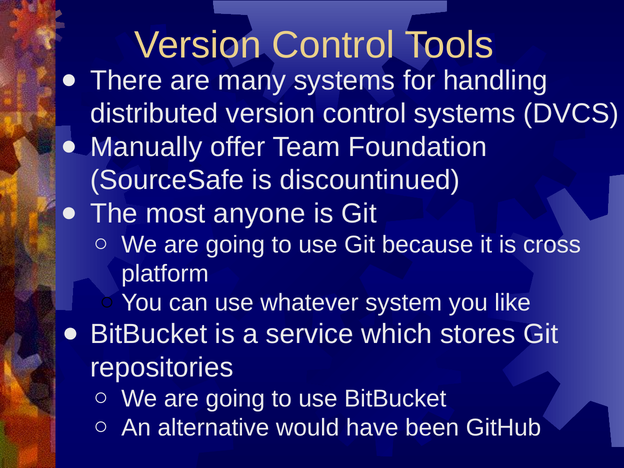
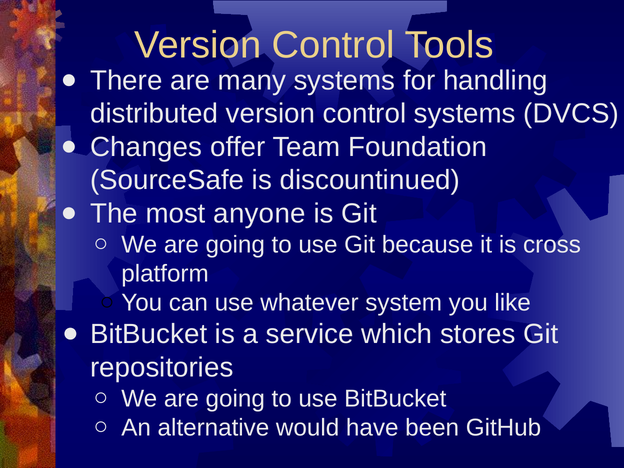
Manually: Manually -> Changes (146, 147)
